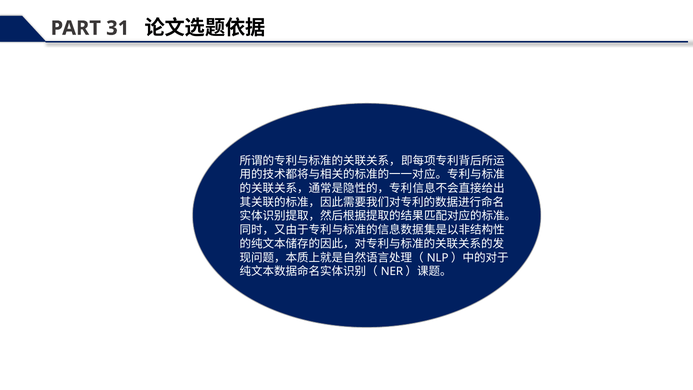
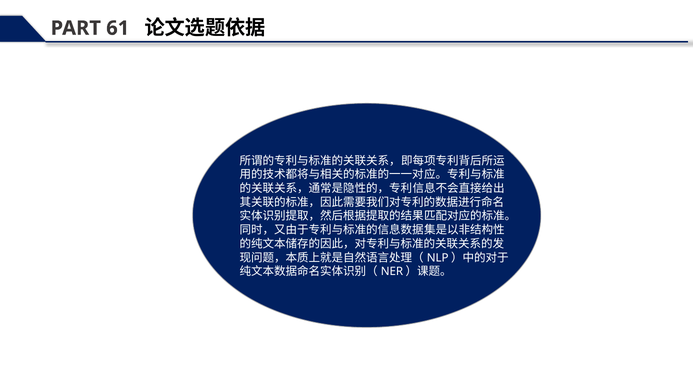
31: 31 -> 61 (118, 28)
